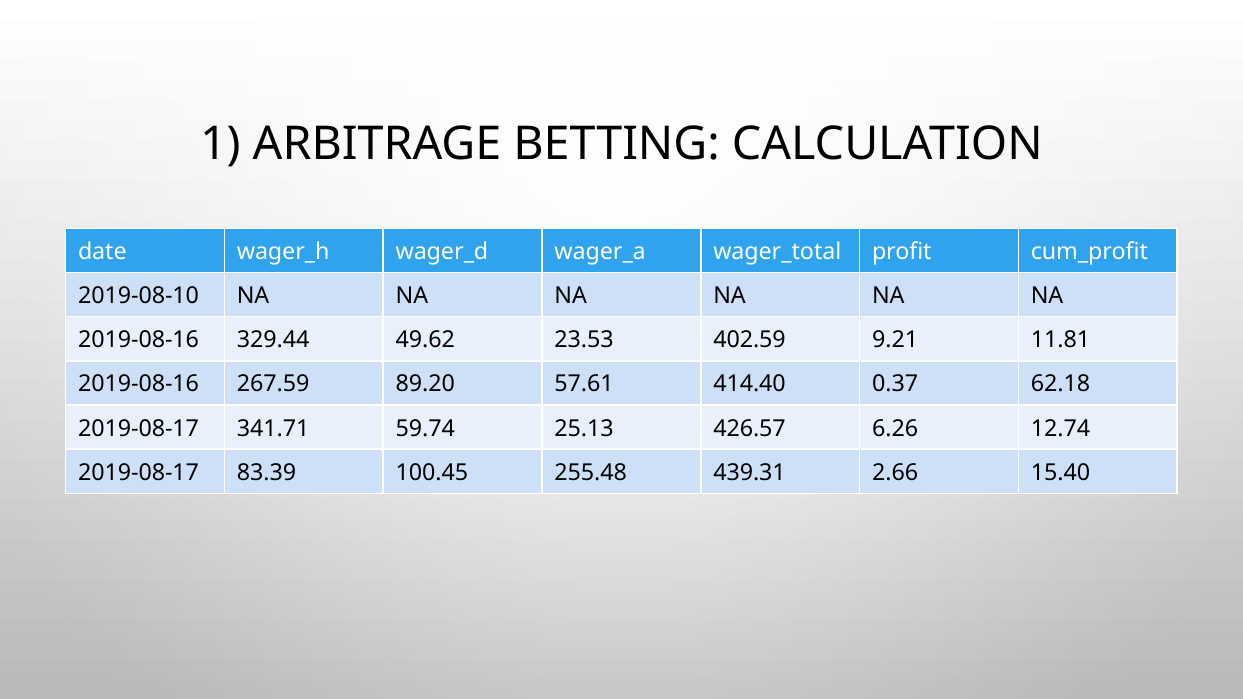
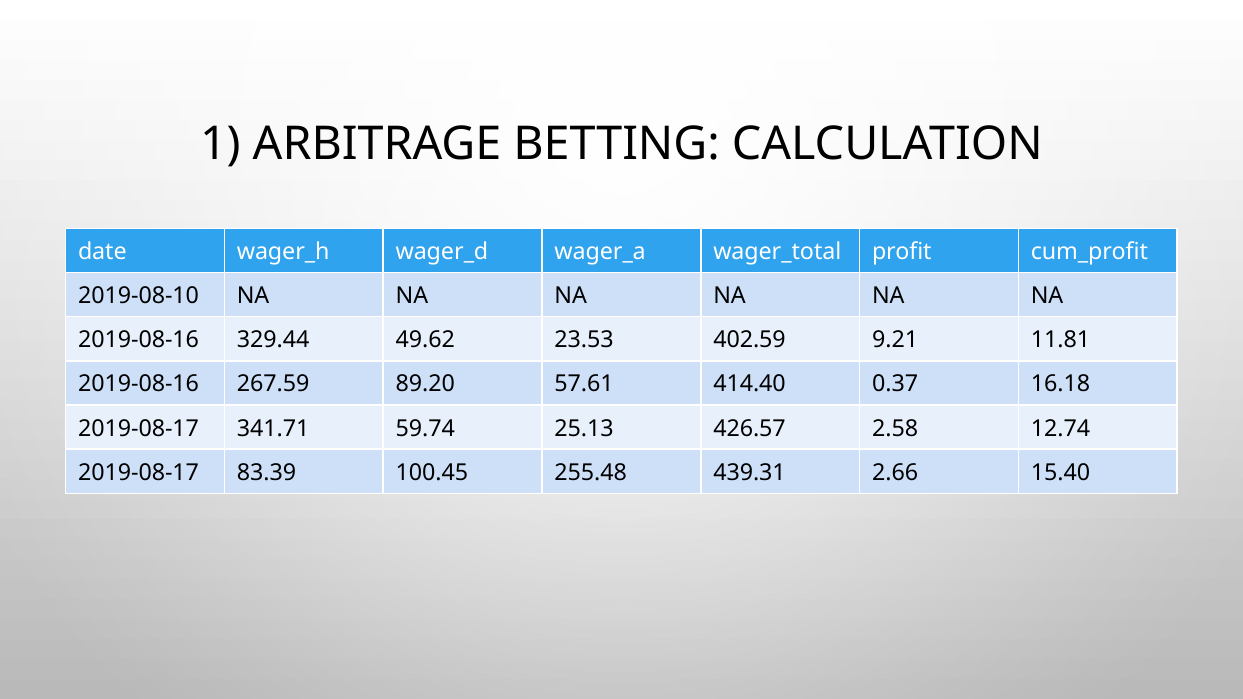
62.18: 62.18 -> 16.18 (1061, 384)
6.26: 6.26 -> 2.58 (895, 429)
